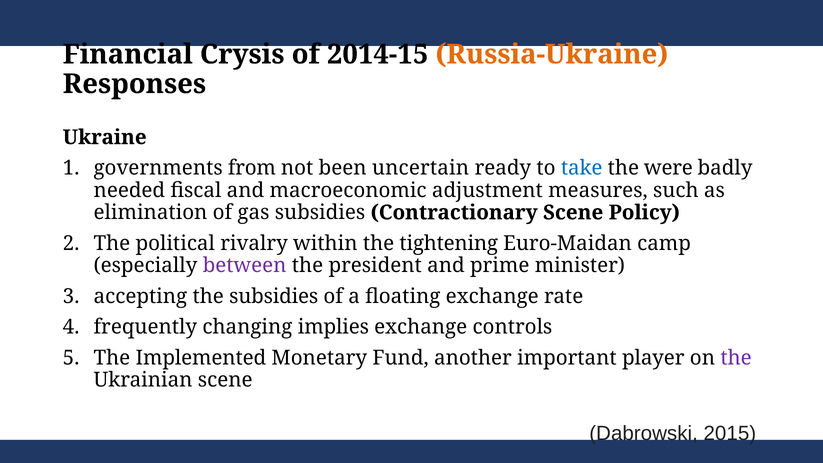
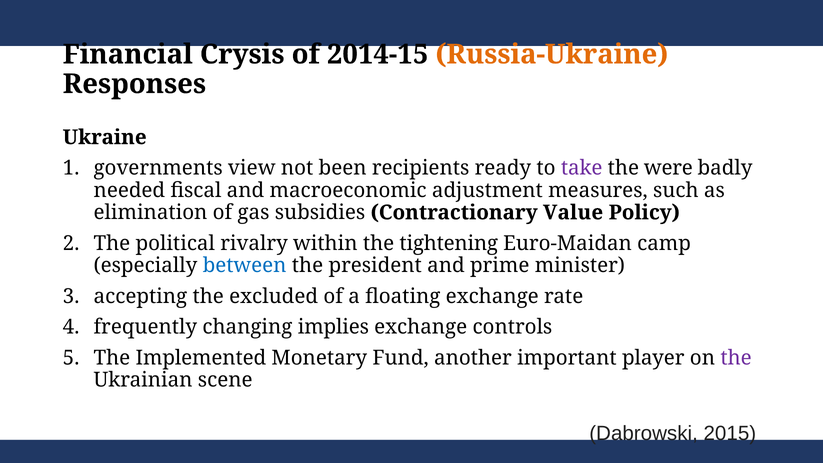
from: from -> view (252, 168)
uncertain: uncertain -> recipients (421, 168)
take colour: blue -> purple (582, 168)
Contractionary Scene: Scene -> Value (573, 213)
between colour: purple -> blue (245, 266)
the subsidies: subsidies -> excluded (274, 296)
